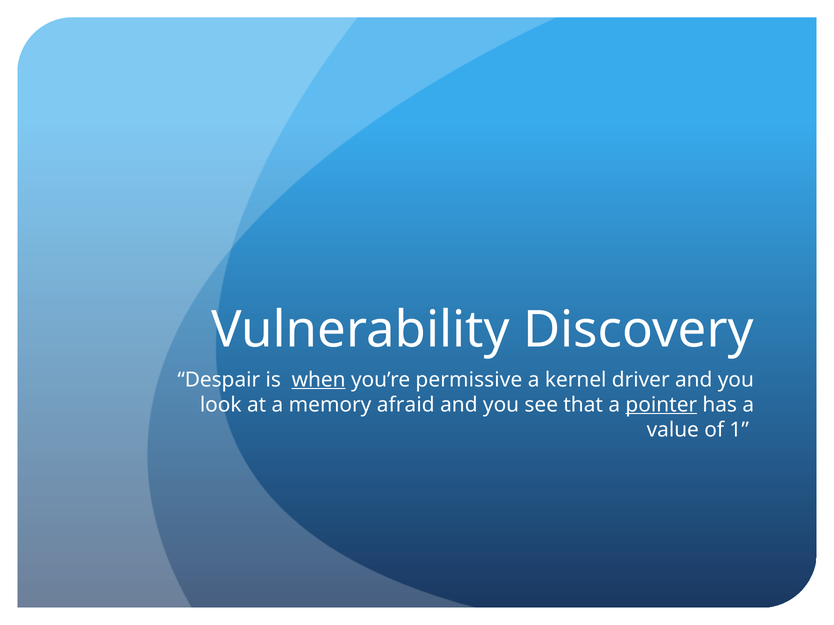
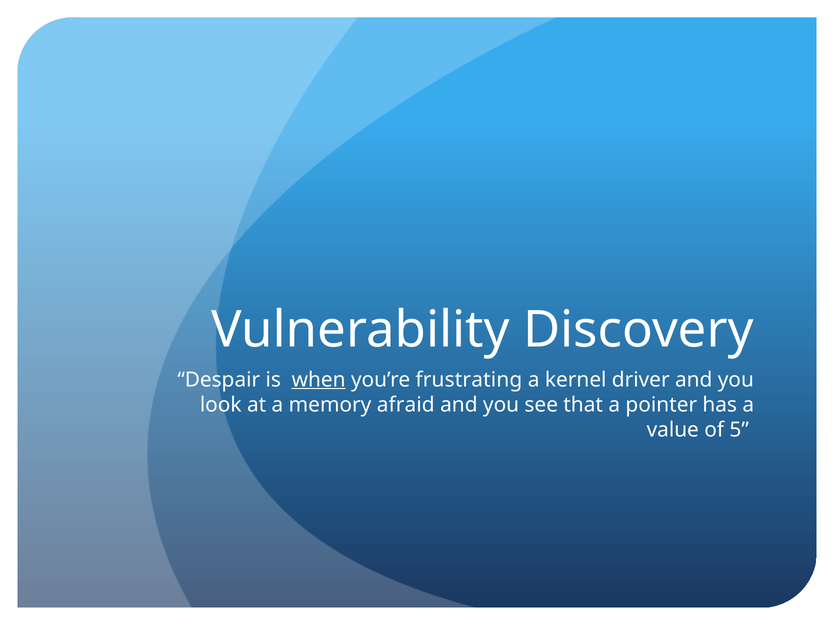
permissive: permissive -> frustrating (469, 380)
pointer underline: present -> none (661, 405)
1: 1 -> 5 (739, 430)
